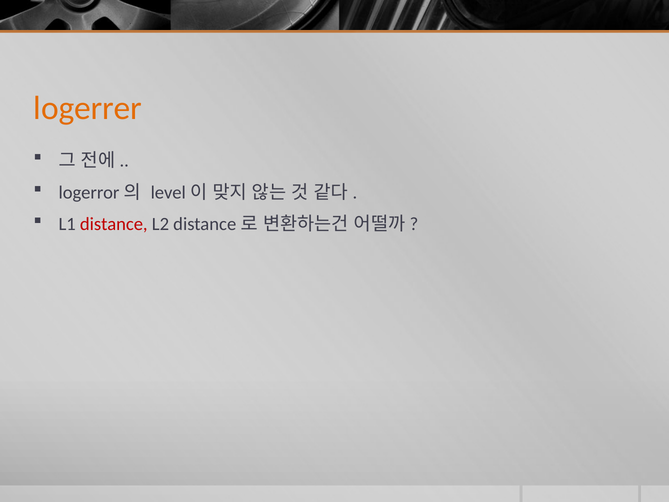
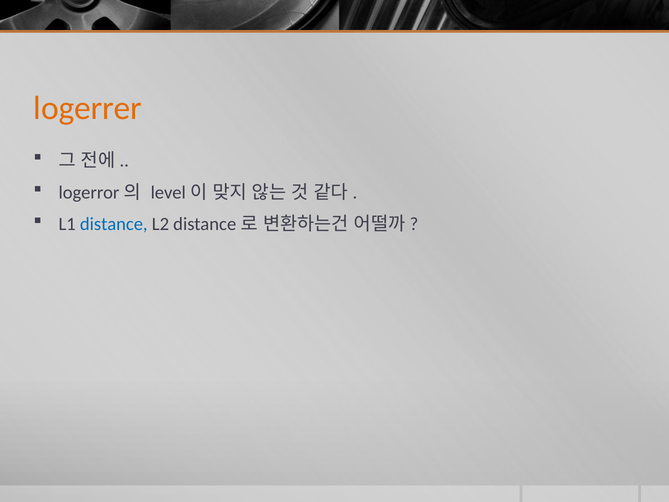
distance colour: red -> blue (114, 224)
